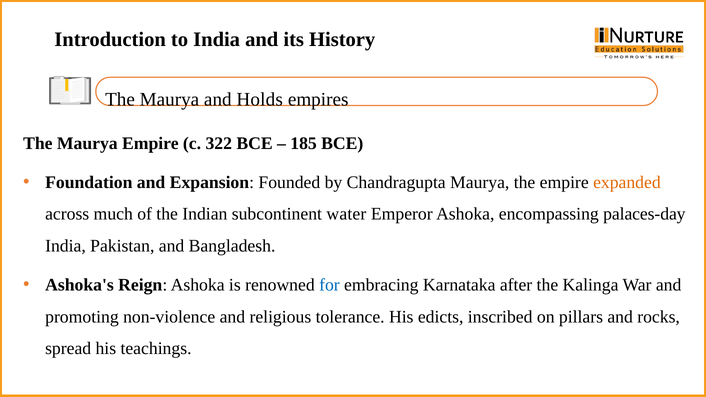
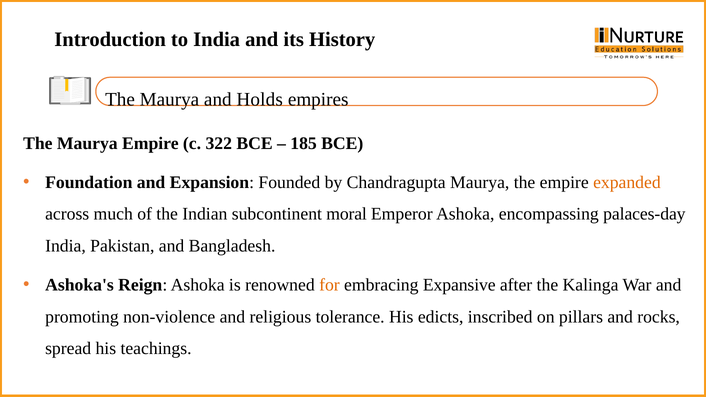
water: water -> moral (347, 214)
for colour: blue -> orange (329, 285)
Karnataka: Karnataka -> Expansive (459, 285)
